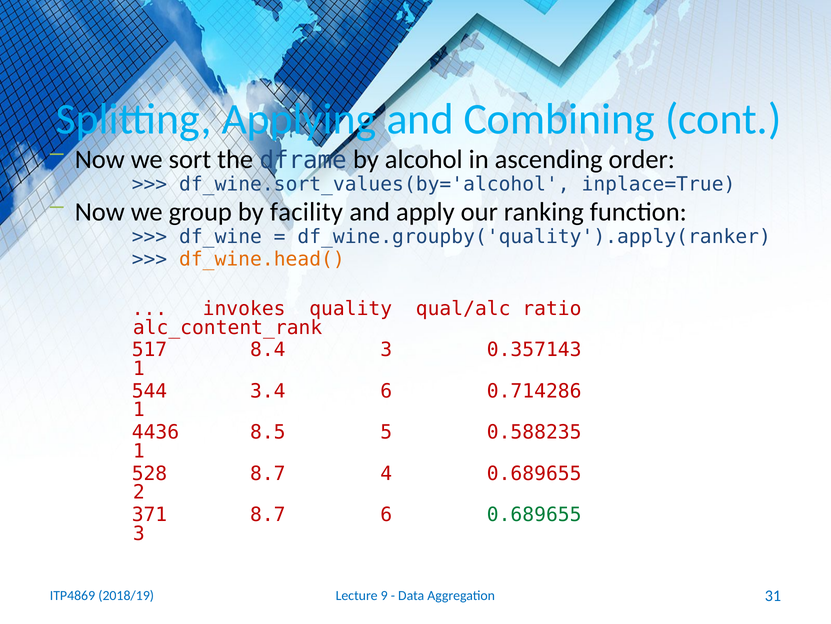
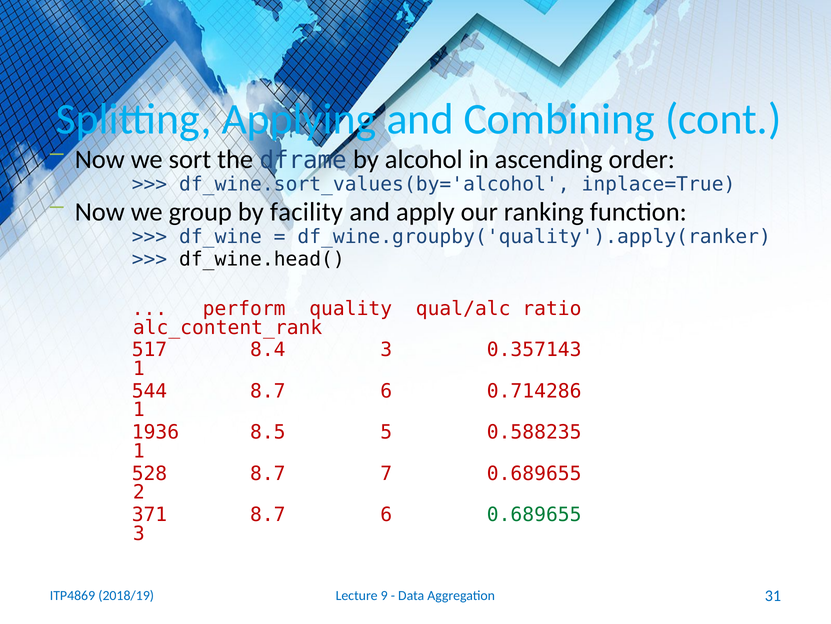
df_wine.head( colour: orange -> black (262, 259)
invokes: invokes -> perform (244, 308)
544 3.4: 3.4 -> 8.7 (268, 391)
4436: 4436 -> 1936 (155, 432)
4: 4 -> 7 (386, 473)
